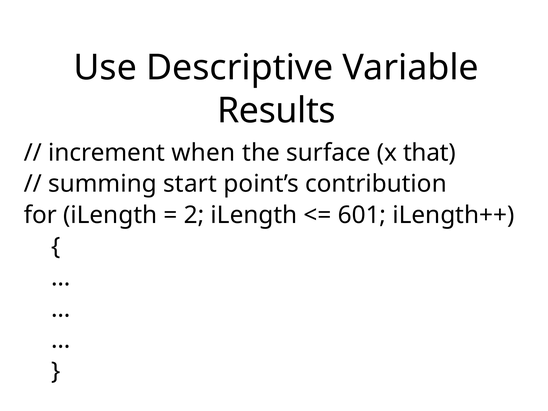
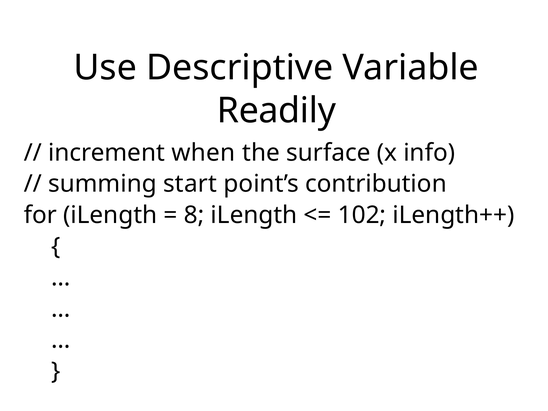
Results: Results -> Readily (276, 111)
that: that -> info (429, 153)
2: 2 -> 8 (194, 215)
601: 601 -> 102 (362, 215)
